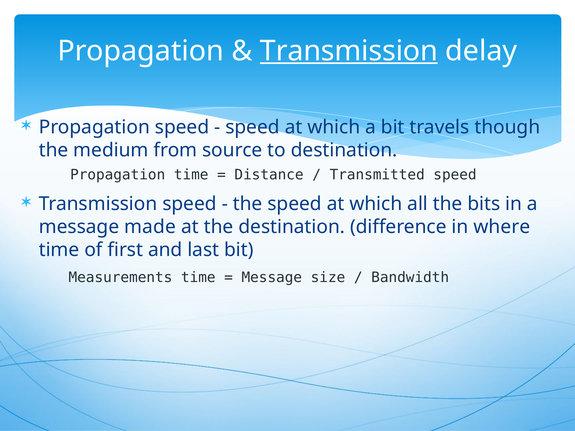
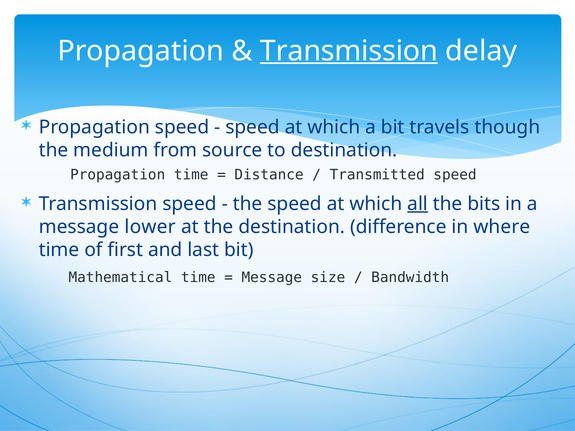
all underline: none -> present (418, 204)
made: made -> lower (150, 227)
Measurements: Measurements -> Mathematical (120, 278)
